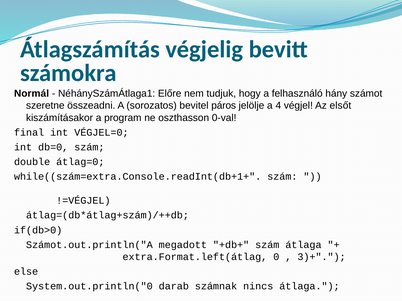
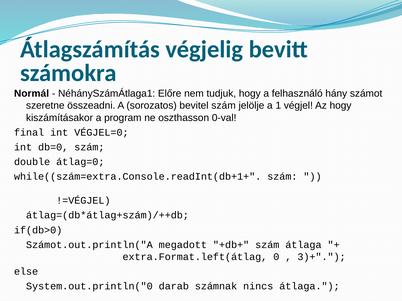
bevitel páros: páros -> szám (224, 106)
4: 4 -> 1 (278, 106)
Az elsőt: elsőt -> hogy (340, 106)
